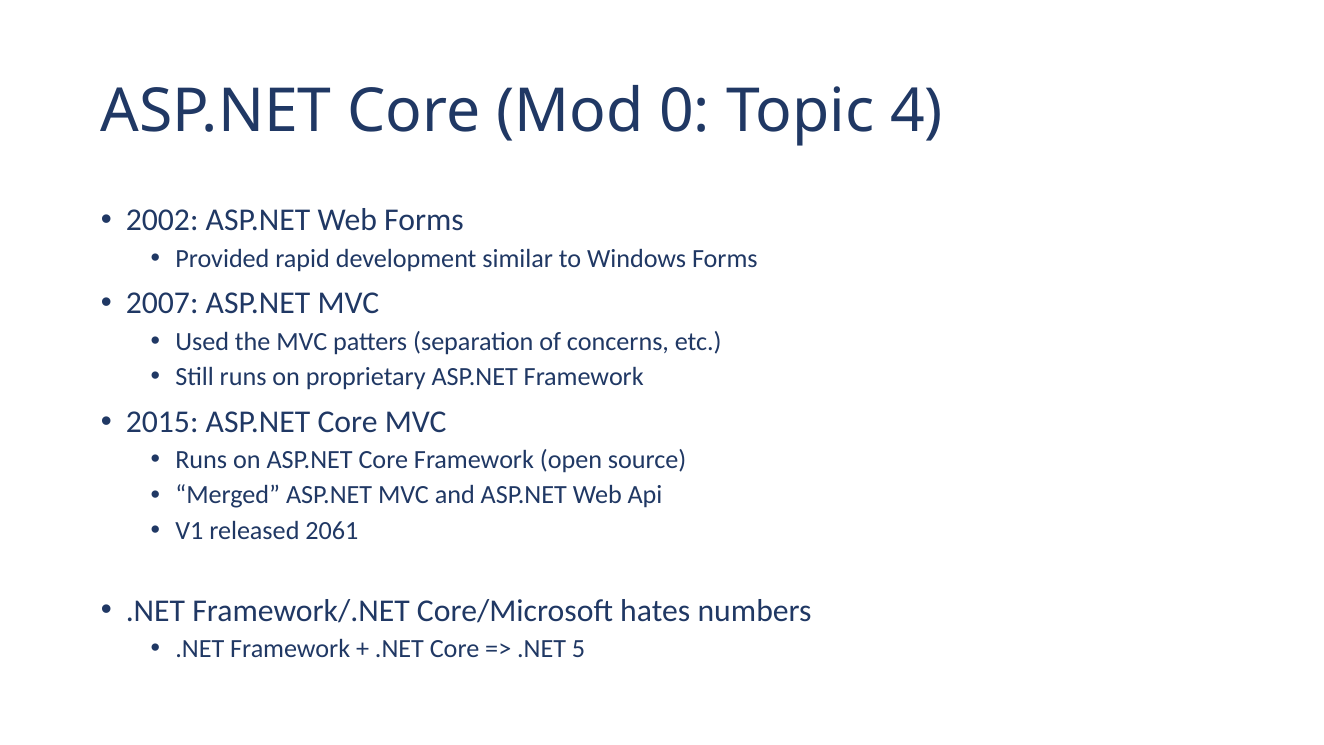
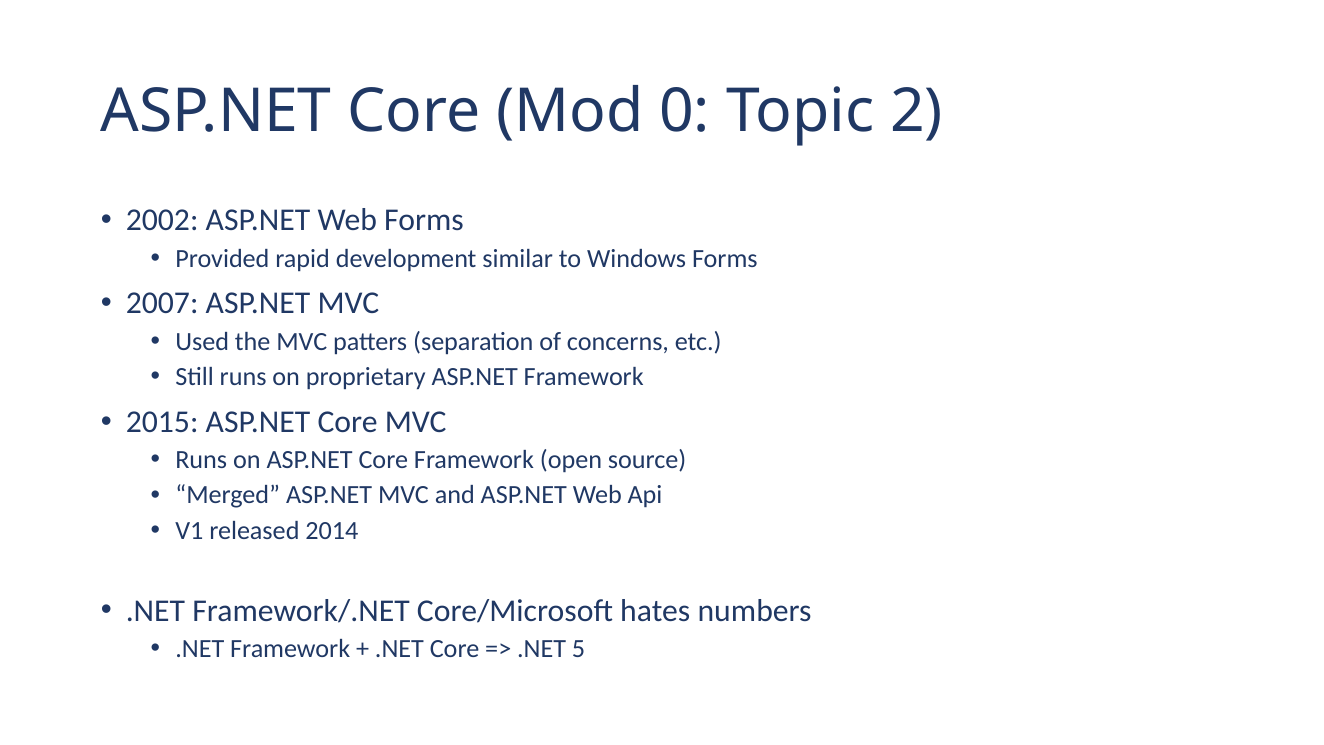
4: 4 -> 2 (916, 111)
2061: 2061 -> 2014 (332, 530)
